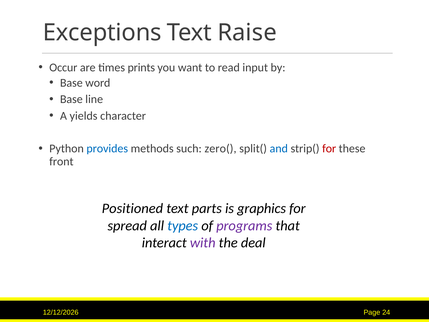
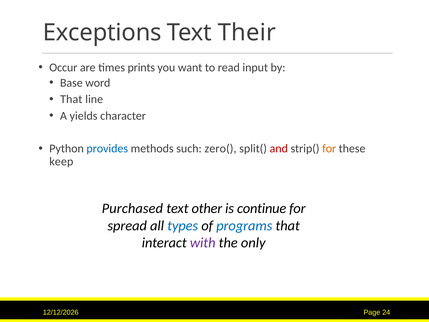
Raise: Raise -> Their (247, 33)
Base: Base -> That (71, 99)
and colour: blue -> red (279, 149)
for colour: red -> orange (329, 149)
front: front -> keep (61, 161)
Positioned: Positioned -> Purchased (132, 208)
parts: parts -> other (207, 208)
graphics: graphics -> continue (262, 208)
programs colour: purple -> blue (244, 225)
deal: deal -> only (253, 243)
